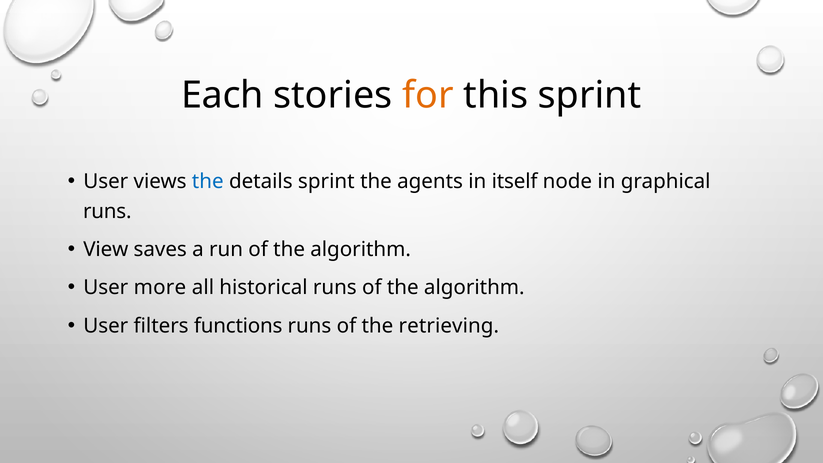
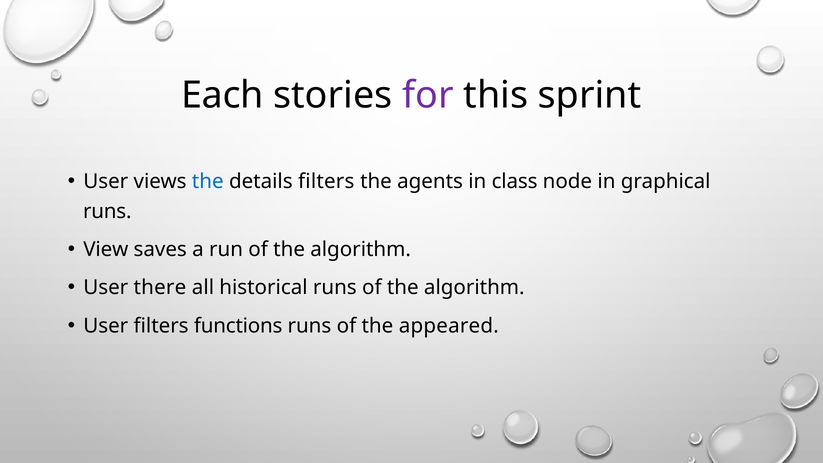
for colour: orange -> purple (428, 95)
details sprint: sprint -> filters (326, 182)
itself: itself -> class (515, 182)
more: more -> there (160, 288)
retrieving: retrieving -> appeared (449, 326)
